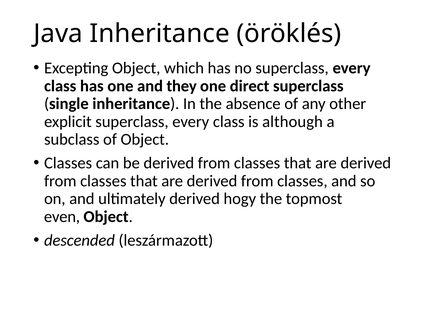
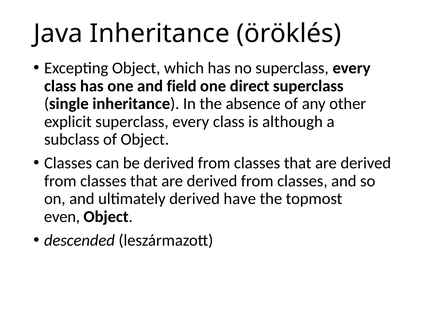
they: they -> field (182, 86)
hogy: hogy -> have (240, 199)
